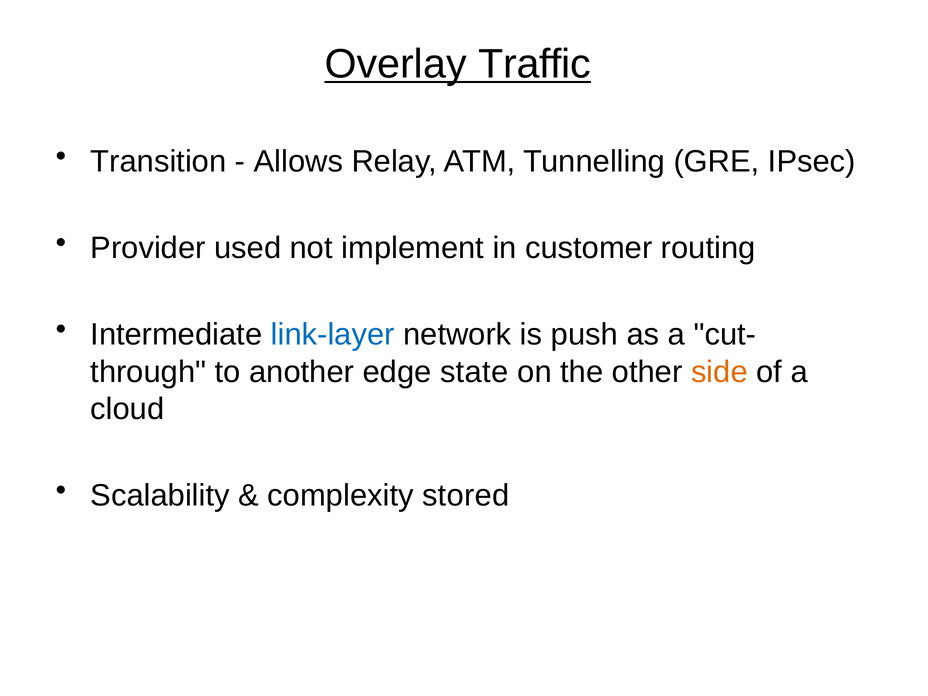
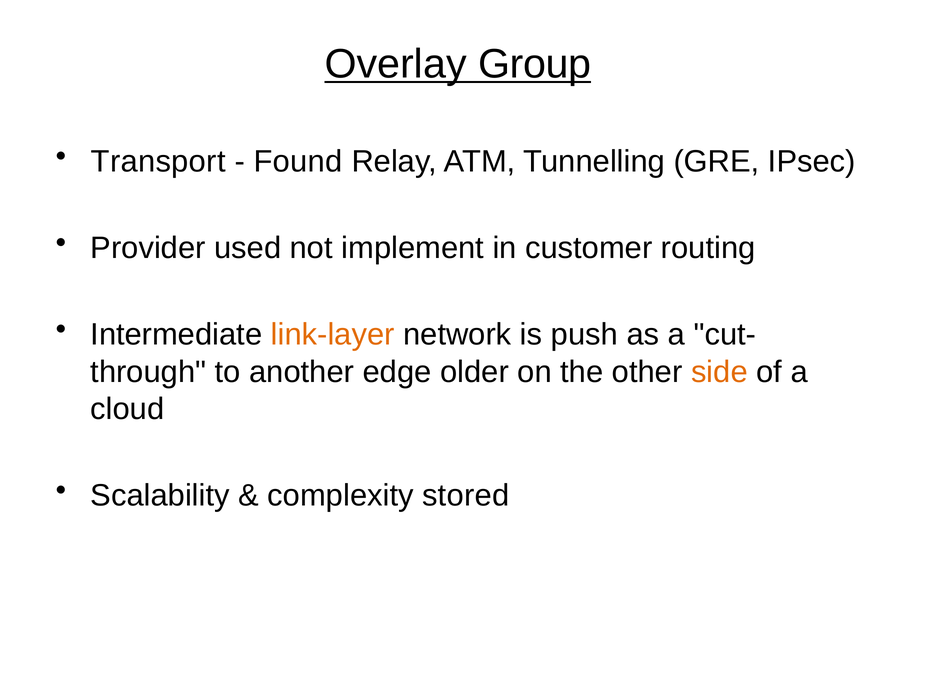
Traffic: Traffic -> Group (535, 64)
Transition: Transition -> Transport (158, 162)
Allows: Allows -> Found (298, 162)
link-layer colour: blue -> orange (333, 335)
state: state -> older (474, 372)
